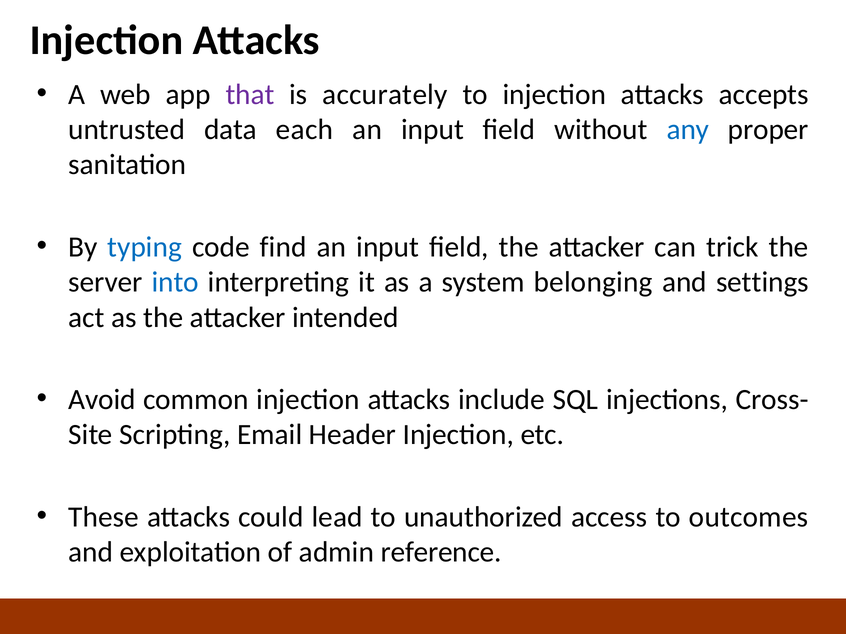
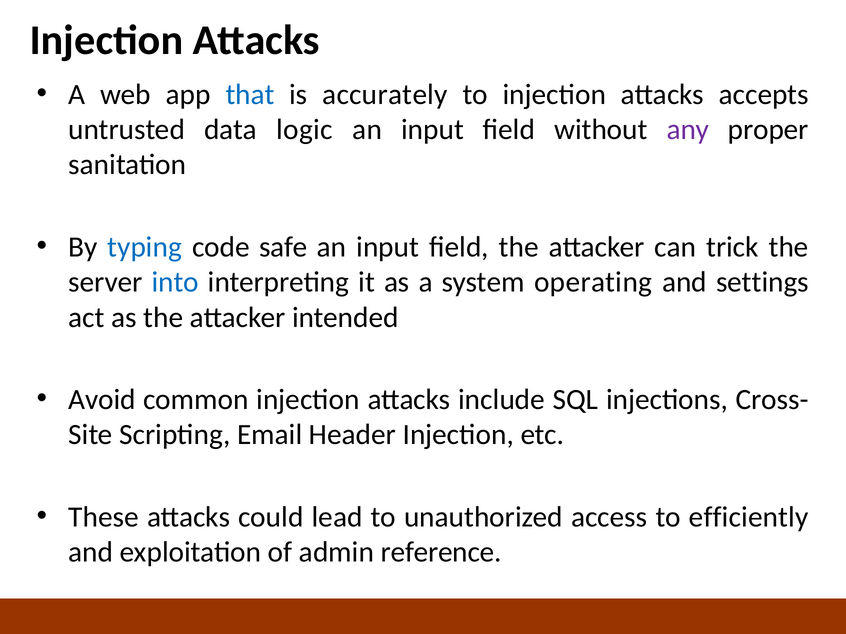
that colour: purple -> blue (250, 94)
each: each -> logic (305, 130)
any colour: blue -> purple (688, 130)
find: find -> safe (283, 247)
belonging: belonging -> operating (593, 282)
outcomes: outcomes -> efficiently (749, 517)
